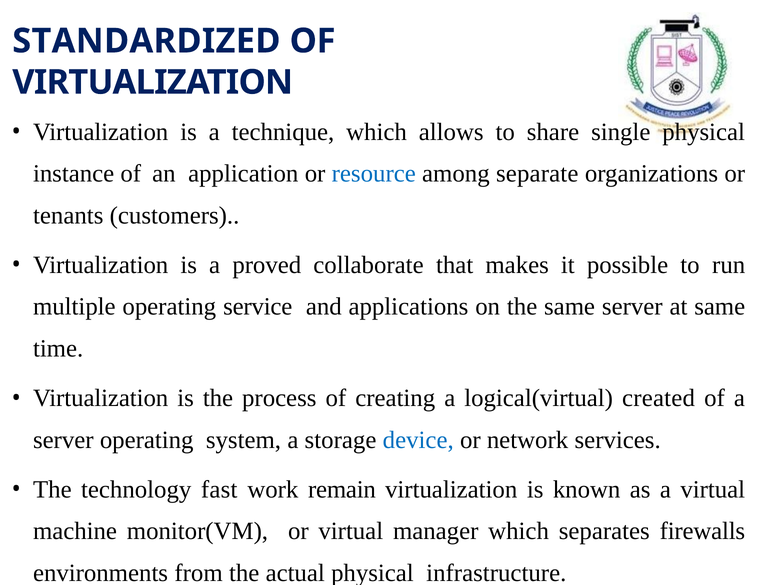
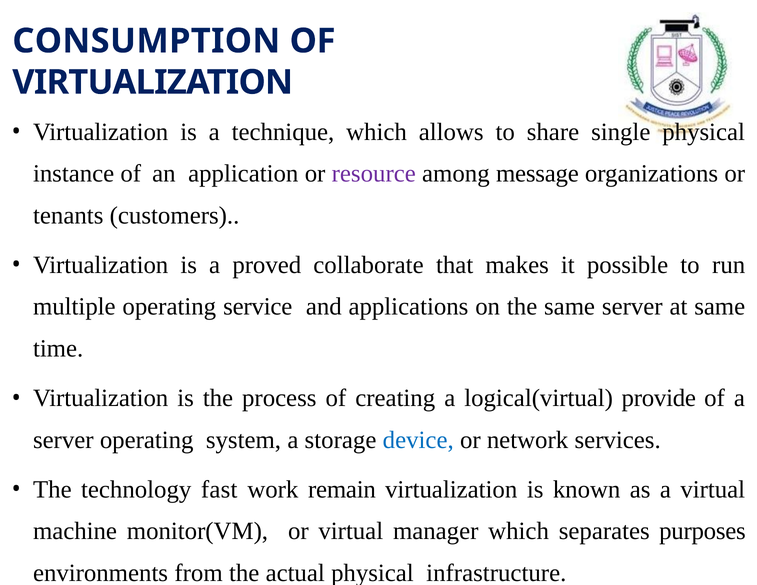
STANDARDIZED: STANDARDIZED -> CONSUMPTION (146, 41)
resource colour: blue -> purple (374, 174)
separate: separate -> message (537, 174)
created: created -> provide (659, 398)
firewalls: firewalls -> purposes (702, 531)
